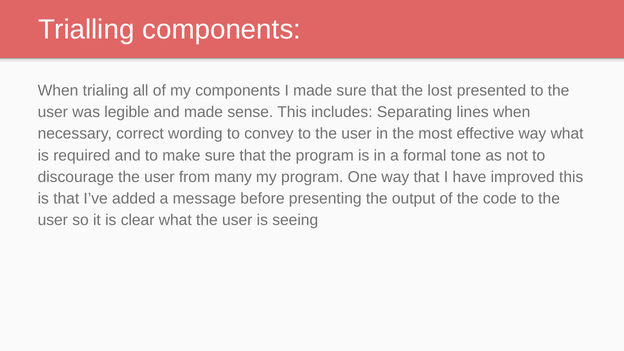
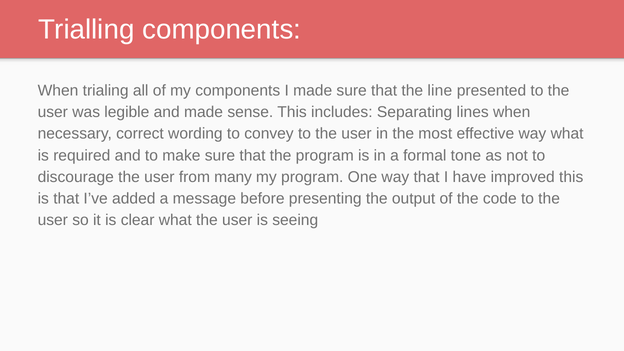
lost: lost -> line (440, 91)
